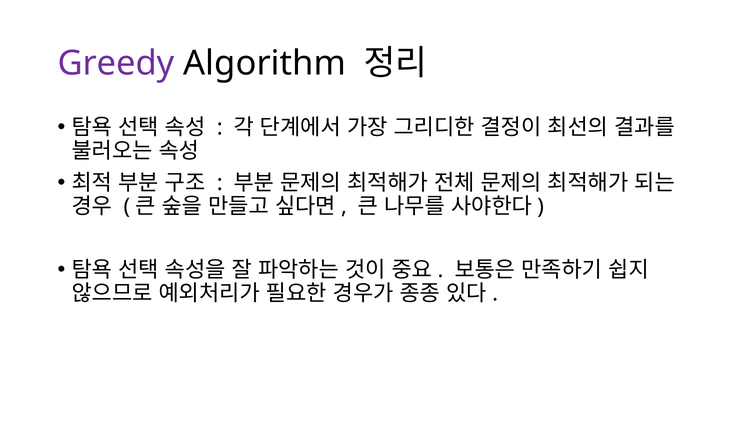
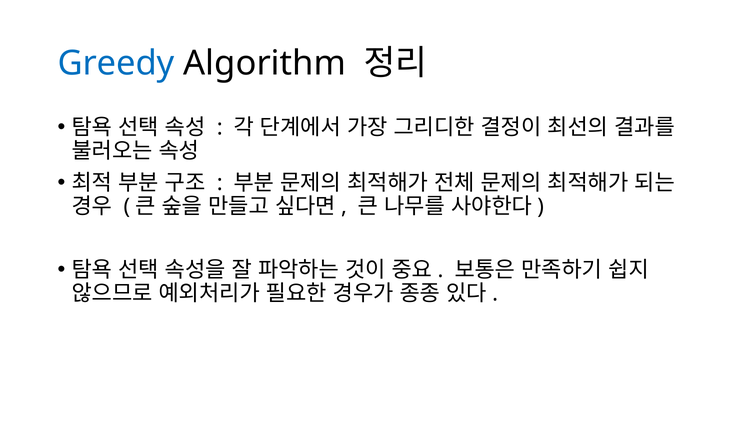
Greedy colour: purple -> blue (116, 63)
